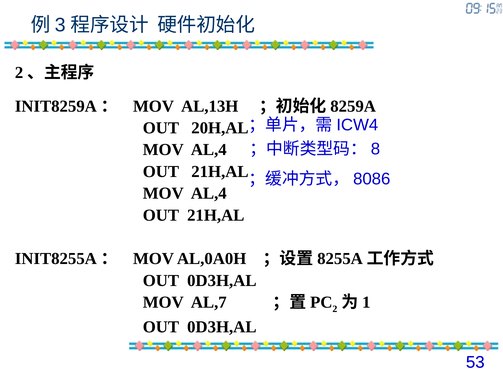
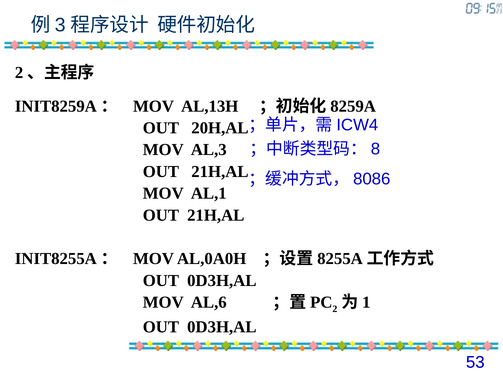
AL,4: AL,4 -> AL,3 (209, 150)
AL,4: AL,4 -> AL,1 (209, 193)
AL,7: AL,7 -> AL,6 (209, 303)
